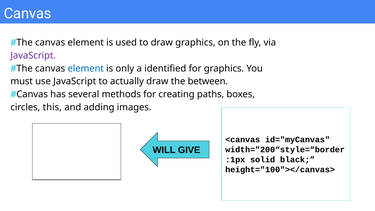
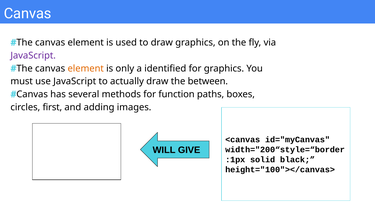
element colour: blue -> orange (86, 68)
creating: creating -> function (177, 94)
this: this -> first (52, 107)
